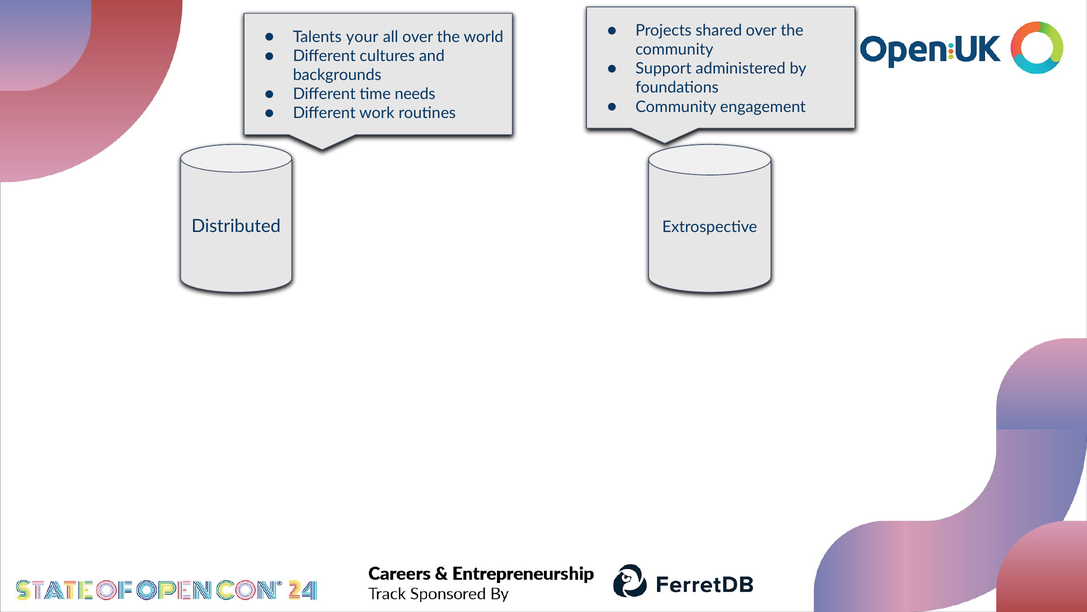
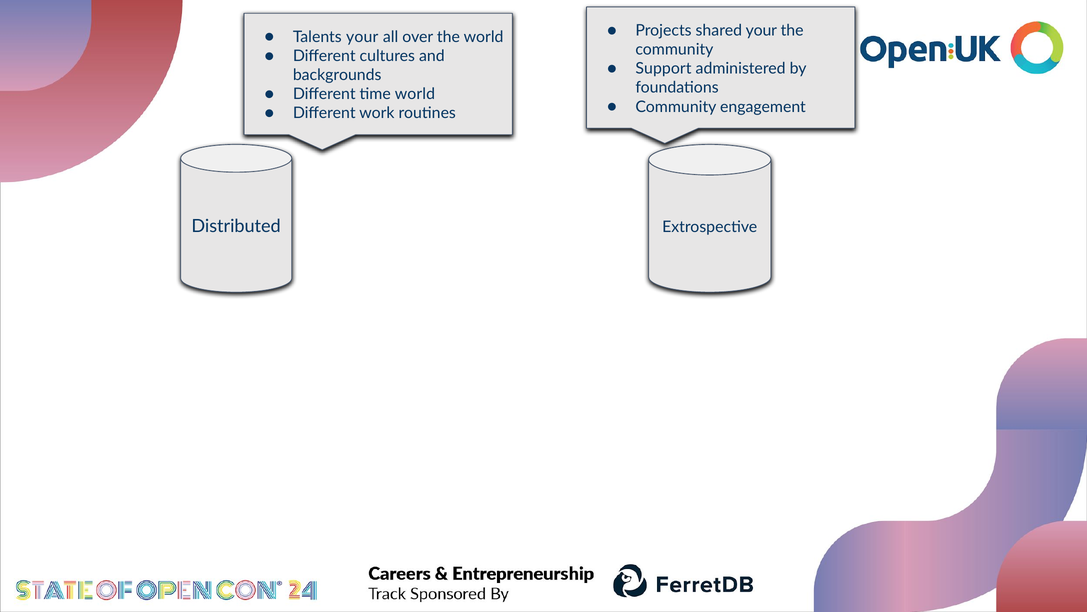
shared over: over -> your (761, 31)
time needs: needs -> world (415, 94)
